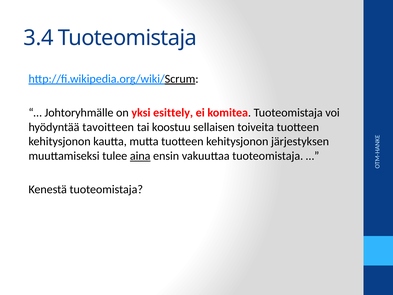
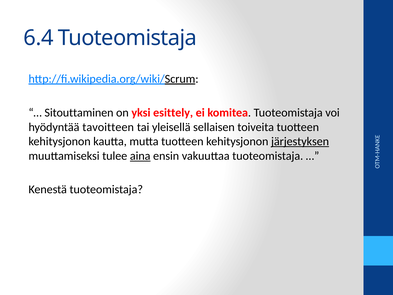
3.4: 3.4 -> 6.4 (39, 38)
Johtoryhmälle: Johtoryhmälle -> Sitouttaminen (79, 113)
koostuu: koostuu -> yleisellä (171, 127)
järjestyksen underline: none -> present (300, 141)
